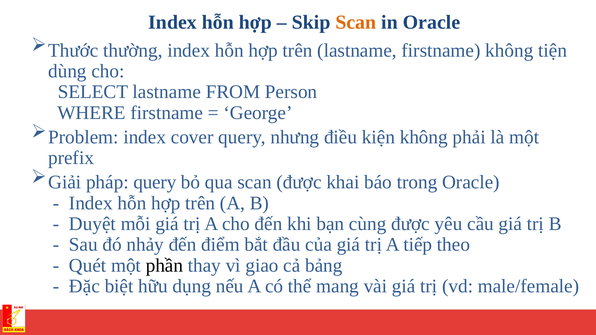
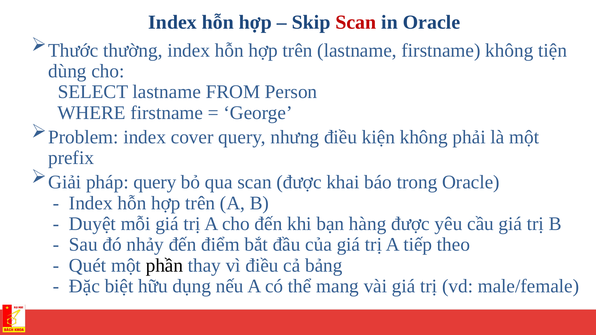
Scan colour: orange -> red (356, 22)
cùng: cùng -> hàng (368, 224)
vì giao: giao -> điều (262, 266)
